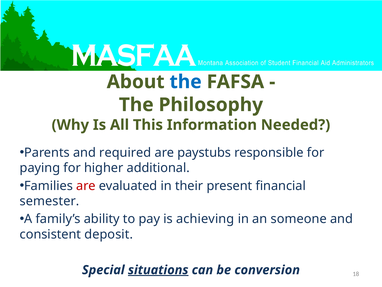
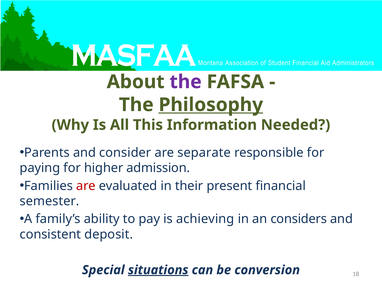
the colour: blue -> purple (186, 82)
Philosophy underline: none -> present (211, 105)
required: required -> consider (125, 152)
paystubs: paystubs -> separate (204, 152)
additional: additional -> admission (158, 168)
someone: someone -> considers (299, 219)
